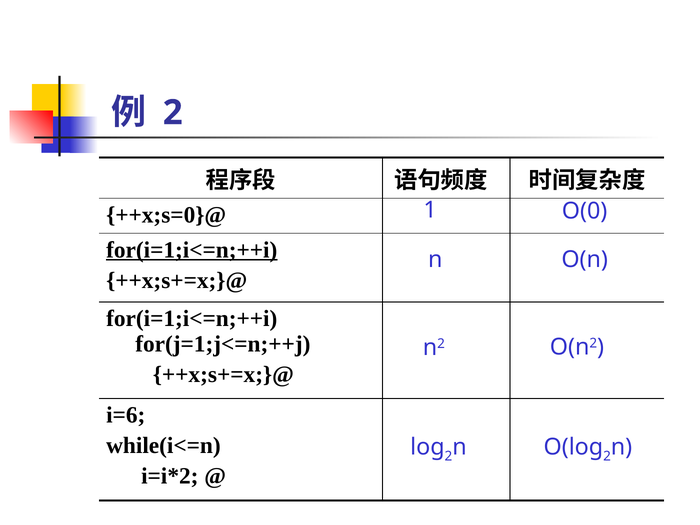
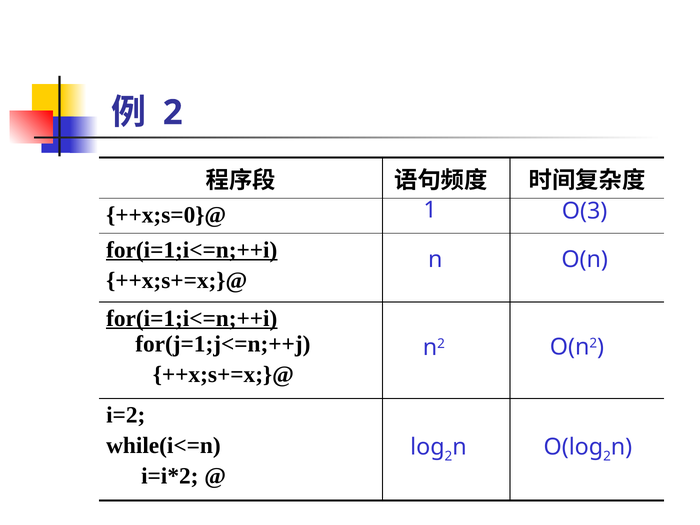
O(0: O(0 -> O(3 (585, 211)
for(i=1;i<=n;++i underline: none -> present (192, 318)
i=6: i=6 -> i=2 (126, 415)
